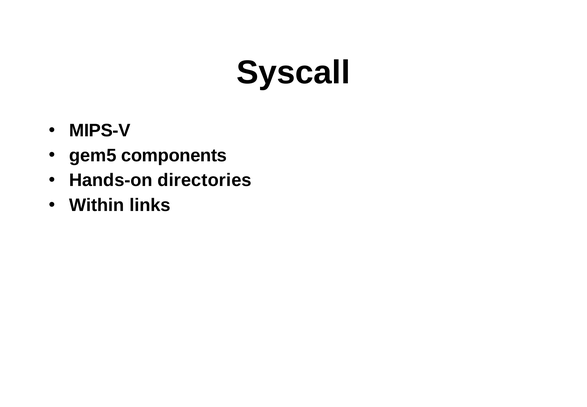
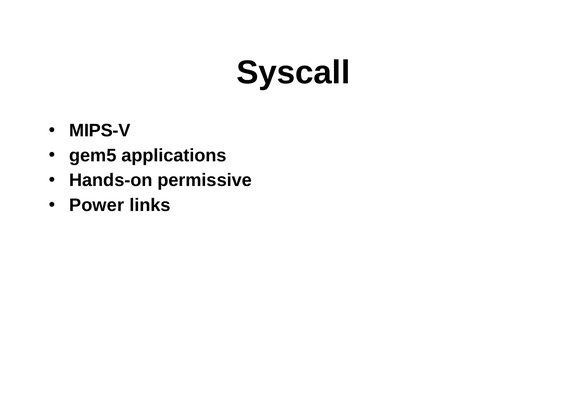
components: components -> applications (174, 155)
directories: directories -> permissive (205, 180)
Within: Within -> Power (97, 205)
